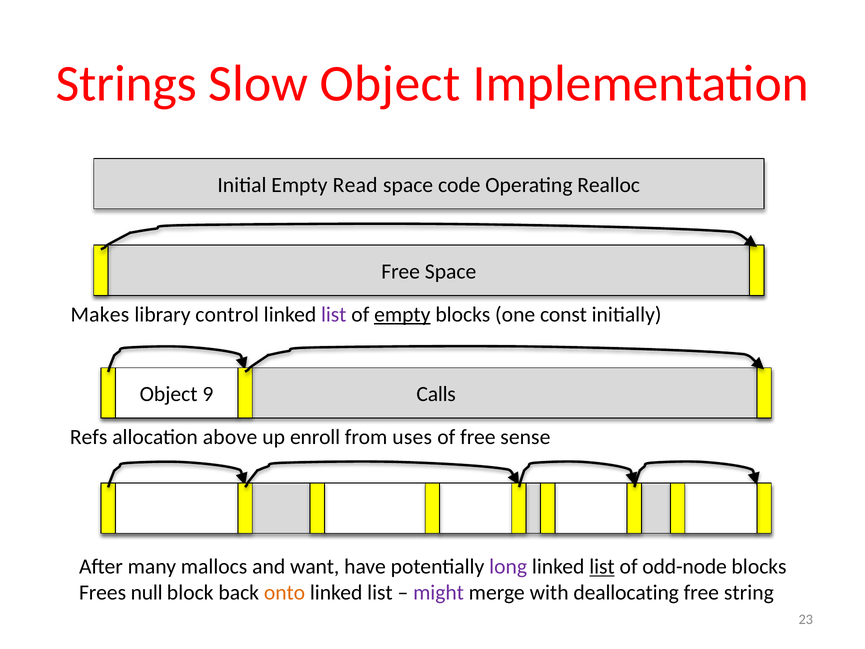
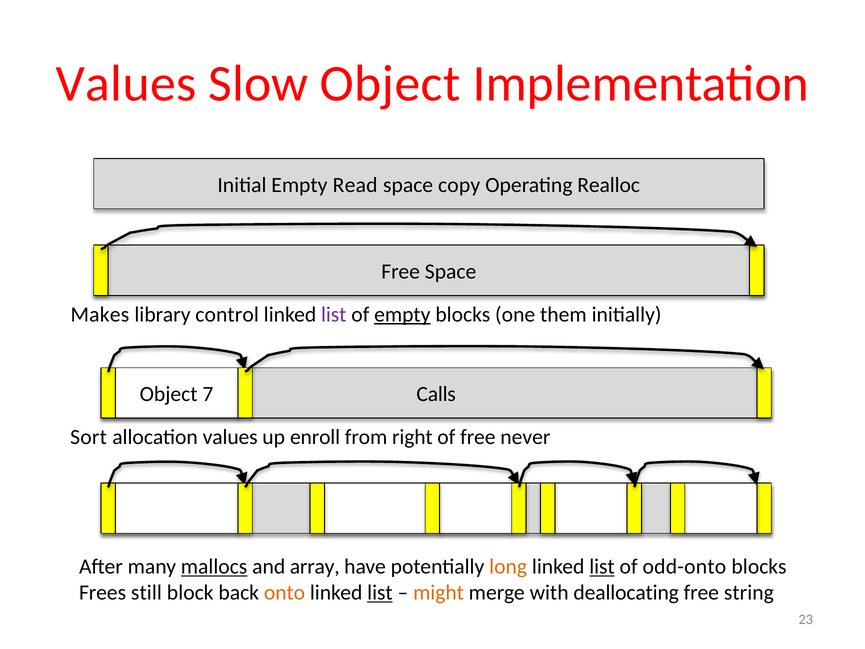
Strings: Strings -> Values (126, 84)
code: code -> copy (459, 185)
const: const -> them (563, 314)
9: 9 -> 7 (208, 394)
Refs: Refs -> Sort (89, 437)
allocation above: above -> values (230, 437)
uses: uses -> right (412, 437)
sense: sense -> never (525, 437)
mallocs underline: none -> present (214, 567)
want: want -> array (315, 567)
long colour: purple -> orange (508, 567)
odd-node: odd-node -> odd-onto (684, 567)
null: null -> still (146, 593)
list underline: none -> present (380, 593)
might colour: purple -> orange (439, 593)
